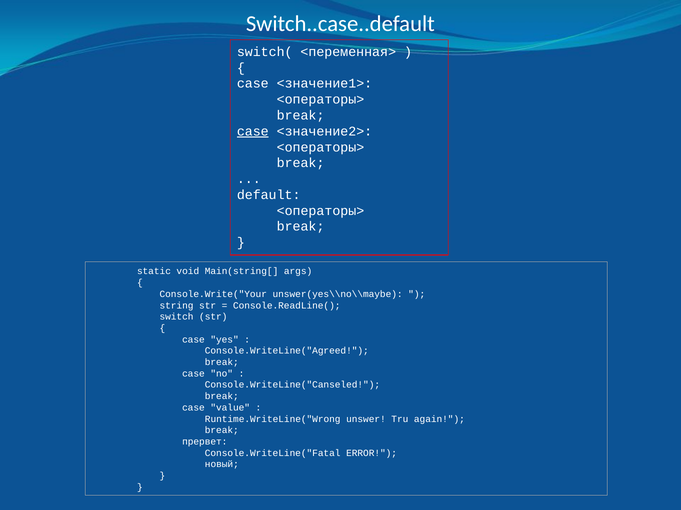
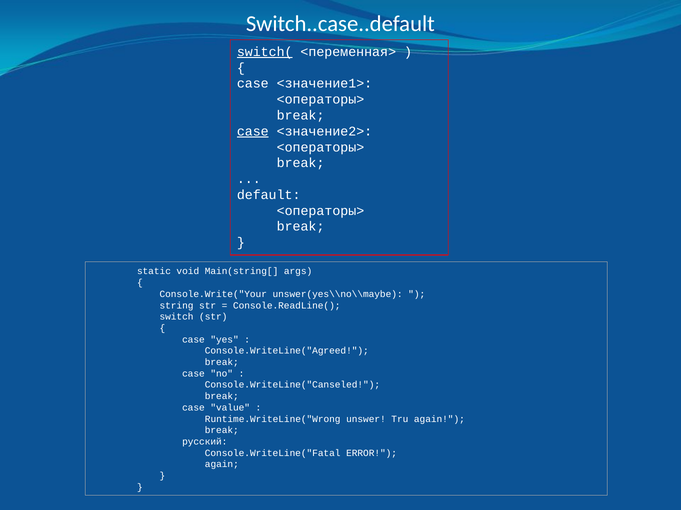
switch( underline: none -> present (265, 52)
прервет: прервет -> русский (205, 442)
новый: новый -> again (222, 465)
